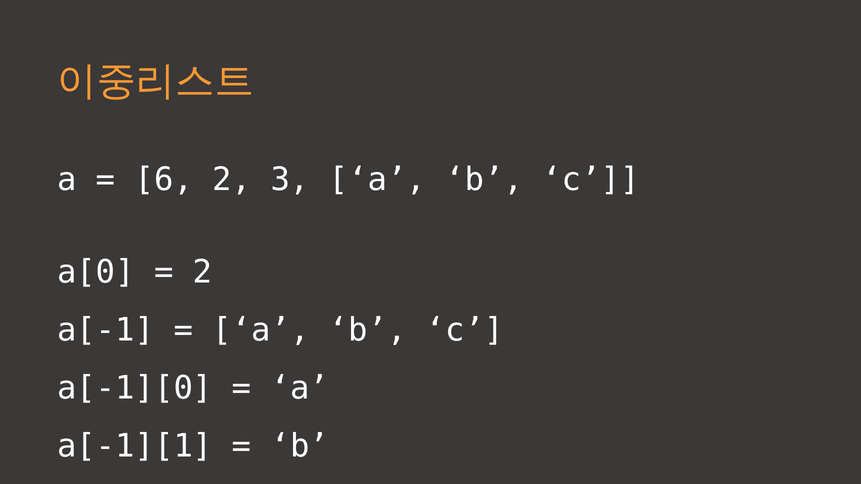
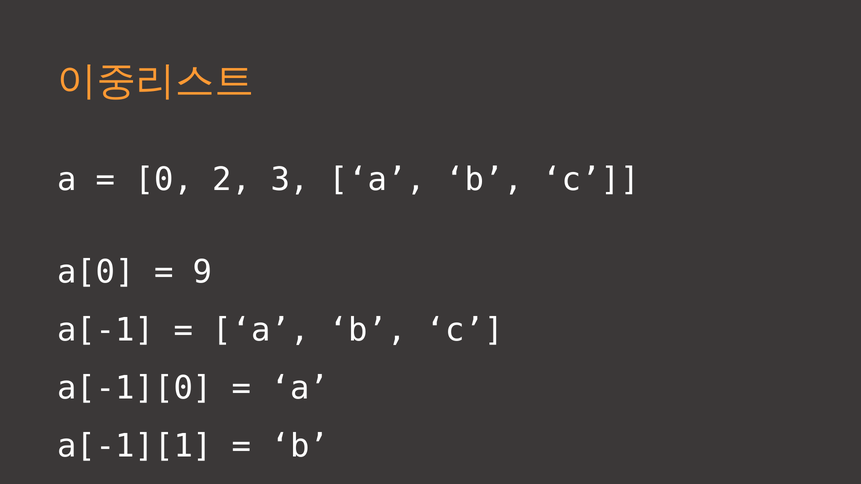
6: 6 -> 0 (164, 180)
2: 2 -> 9 (203, 272)
